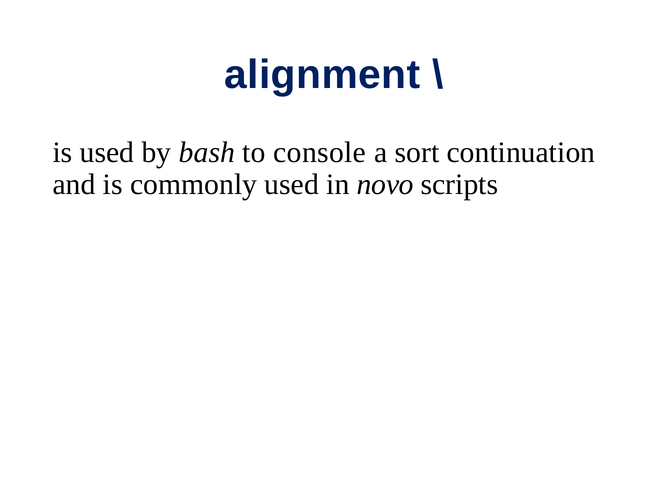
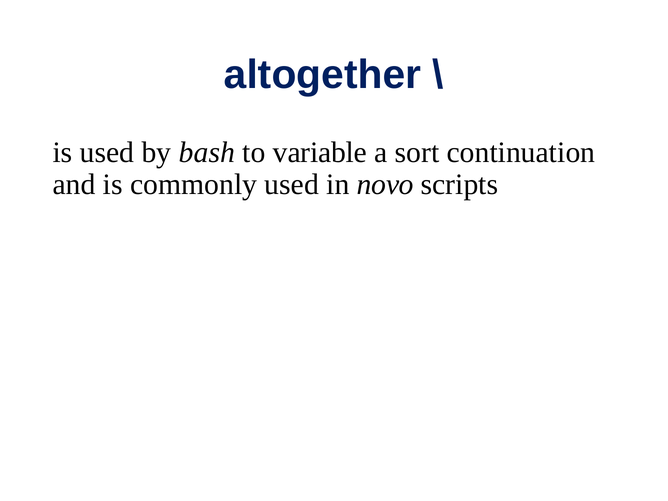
alignment: alignment -> altogether (323, 75)
console: console -> variable (320, 153)
